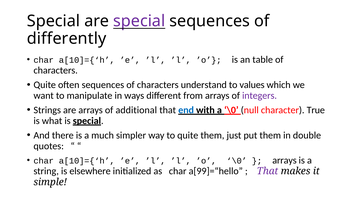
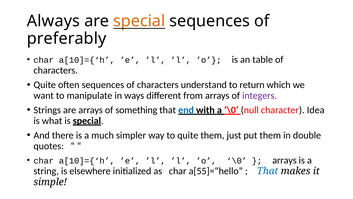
Special: Special -> Always (53, 21)
special colour: purple -> orange (139, 21)
differently: differently -> preferably (67, 38)
values: values -> return (252, 85)
additional: additional -> something (136, 110)
True: True -> Idea (316, 110)
a[99]=“hello: a[99]=“hello -> a[55]=“hello (216, 171)
That colour: purple -> blue (268, 171)
